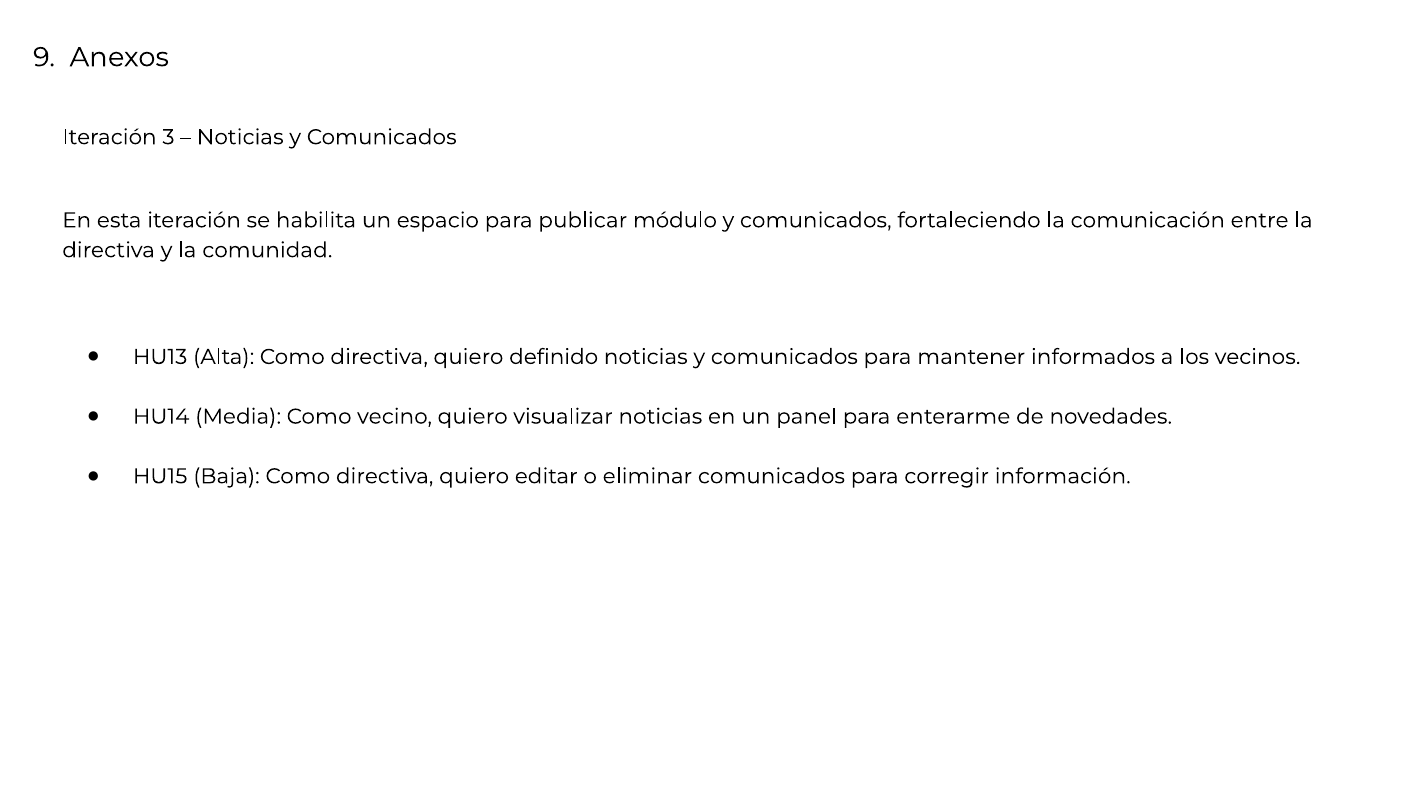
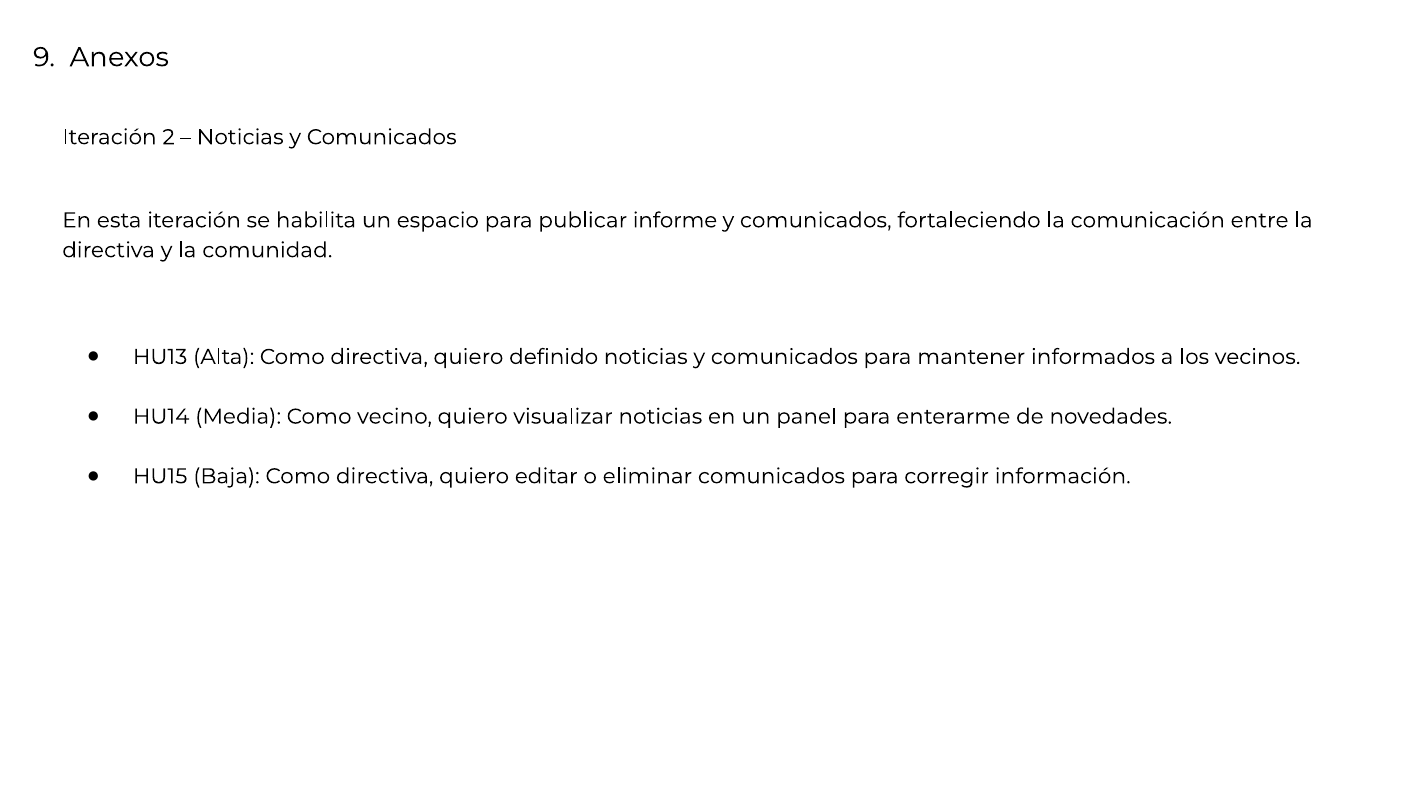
3: 3 -> 2 (169, 137)
módulo: módulo -> informe (675, 220)
